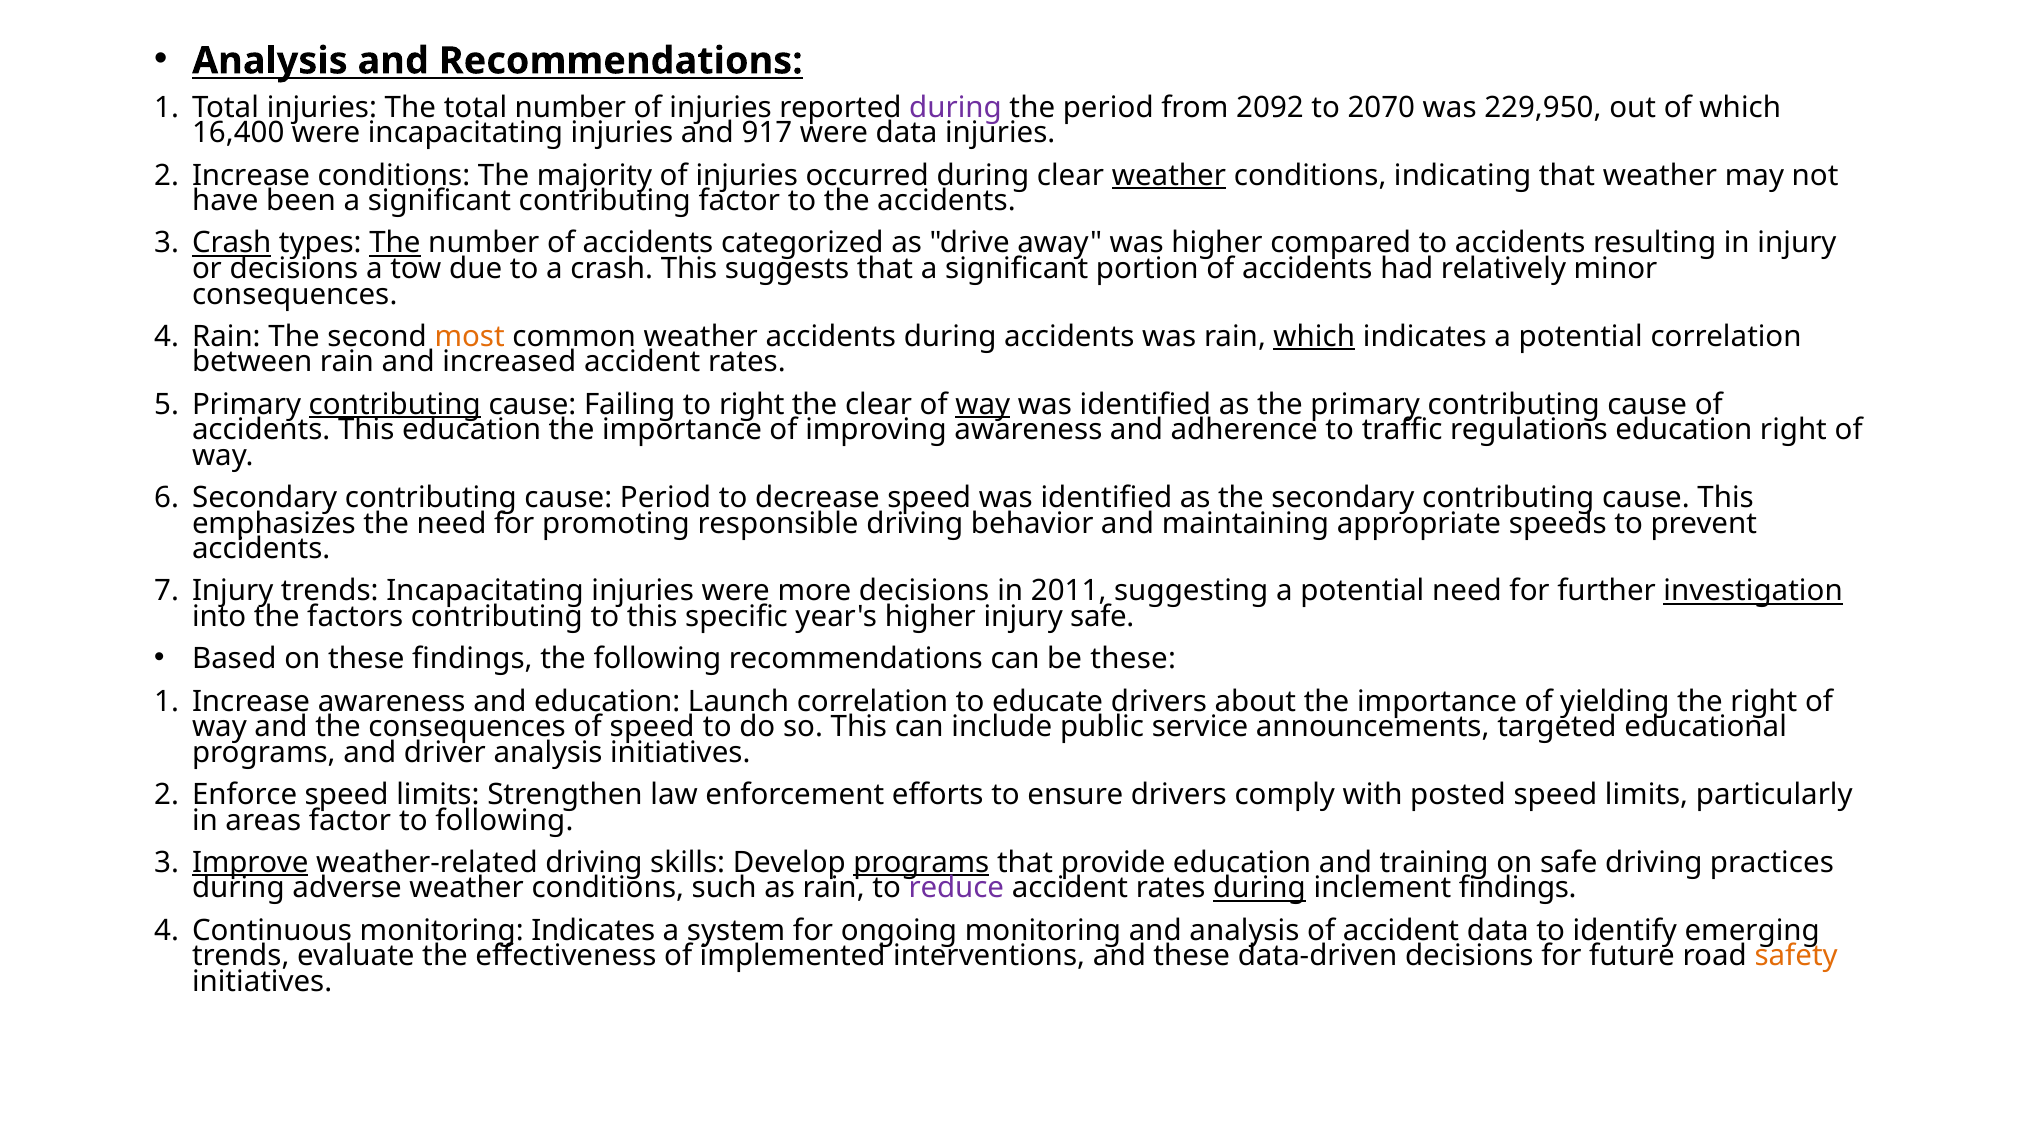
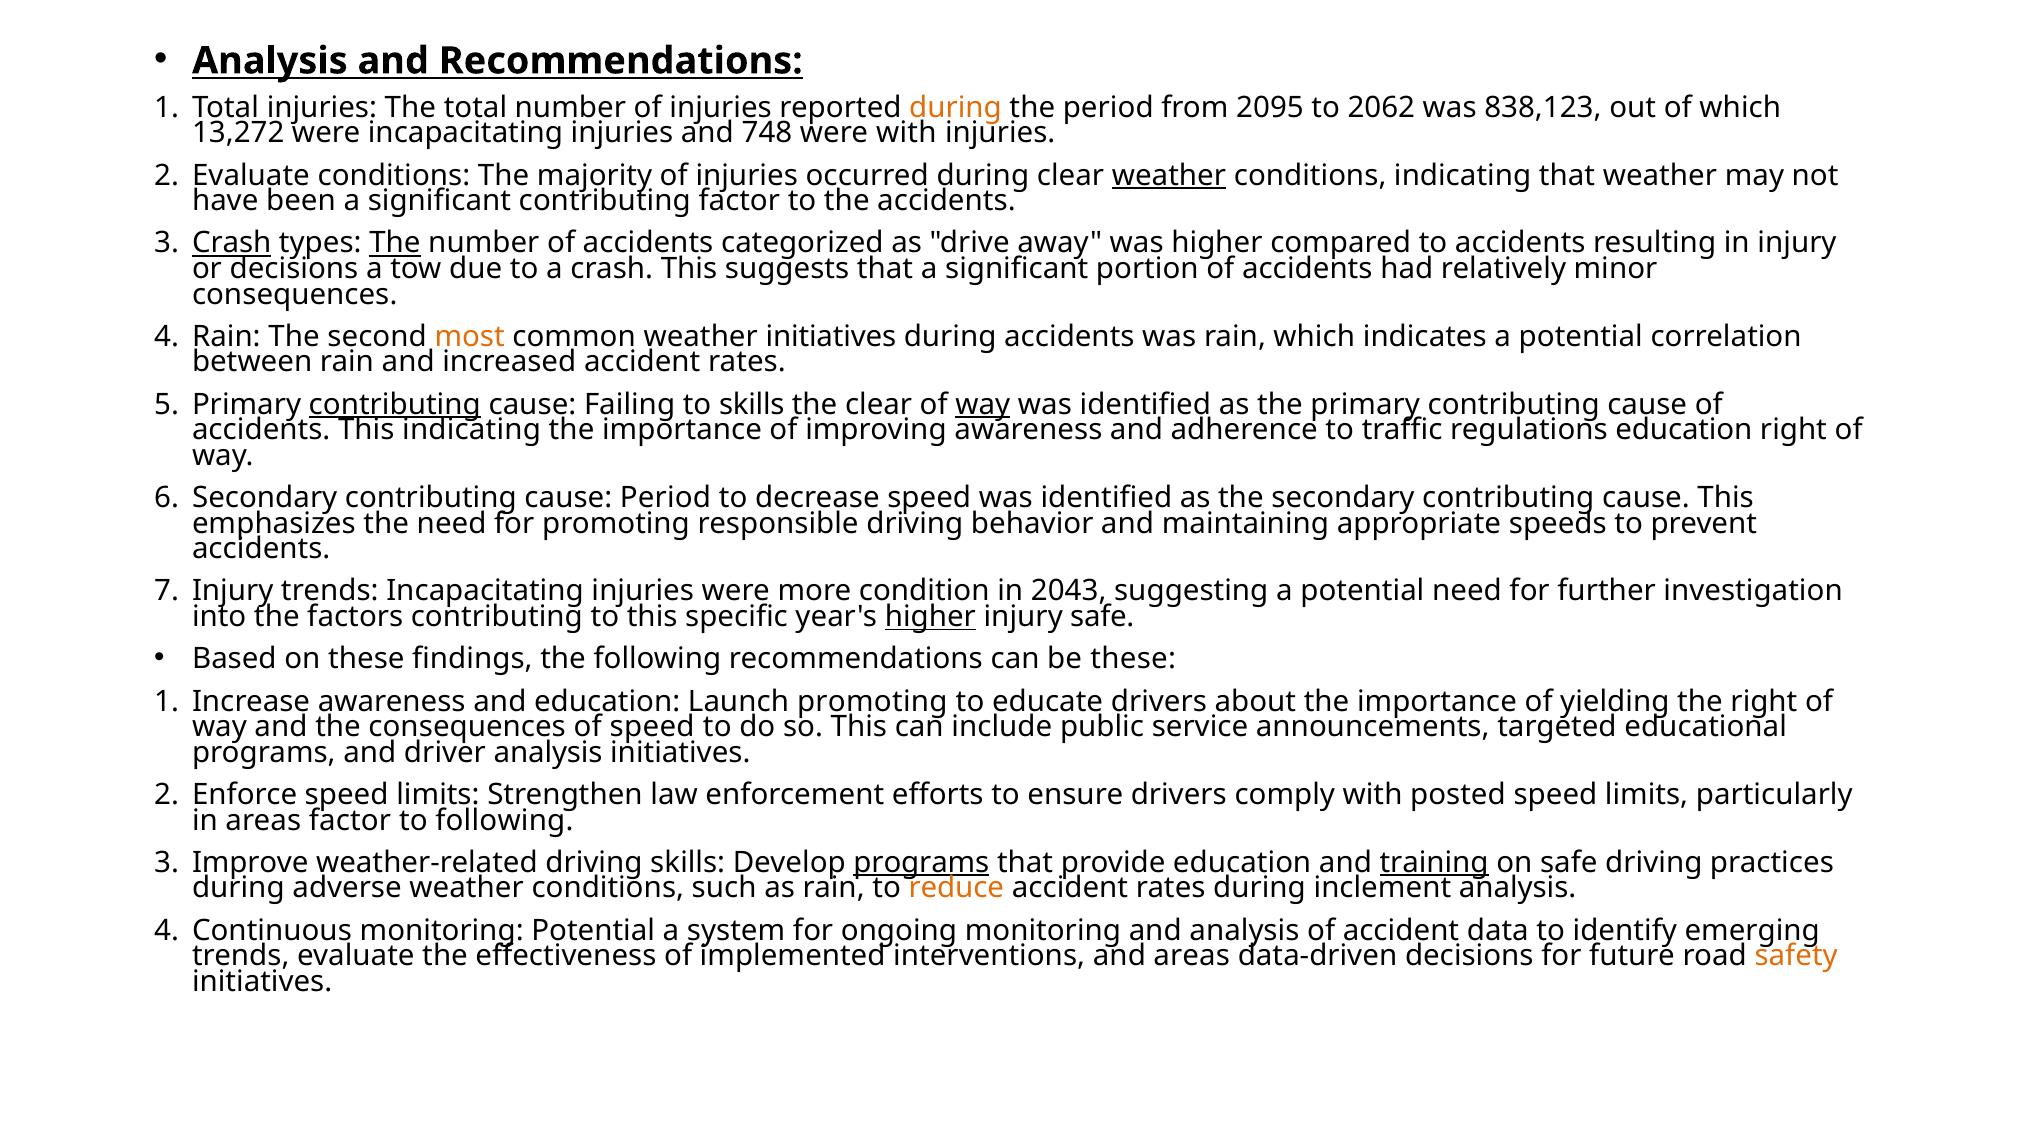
during colour: purple -> orange (956, 107)
2092: 2092 -> 2095 (1270, 107)
2070: 2070 -> 2062 (1381, 107)
229,950: 229,950 -> 838,123 (1543, 107)
16,400: 16,400 -> 13,272 (238, 133)
917: 917 -> 748 (767, 133)
were data: data -> with (906, 133)
Increase: Increase -> Evaluate (251, 175)
weather accidents: accidents -> initiatives (831, 336)
which underline: present -> none (1314, 336)
to right: right -> skills (752, 404)
This education: education -> indicating (472, 430)
more decisions: decisions -> condition (924, 591)
2011: 2011 -> 2043 (1069, 591)
investigation underline: present -> none (1753, 591)
higher underline: none -> present (930, 616)
Launch correlation: correlation -> promoting (872, 701)
Improve underline: present -> none (250, 862)
training underline: none -> present (1434, 862)
reduce colour: purple -> orange (956, 888)
during underline: present -> none (1259, 888)
inclement findings: findings -> analysis (1518, 888)
monitoring Indicates: Indicates -> Potential (593, 930)
and these: these -> areas (1192, 956)
